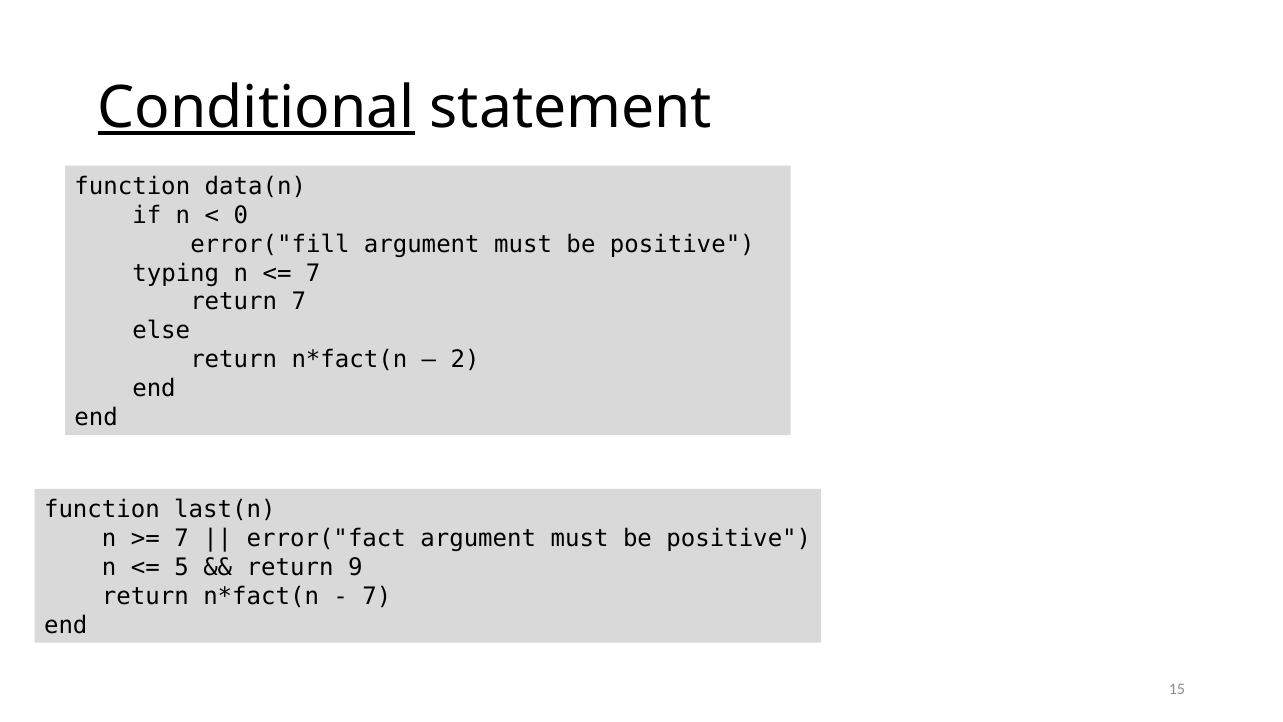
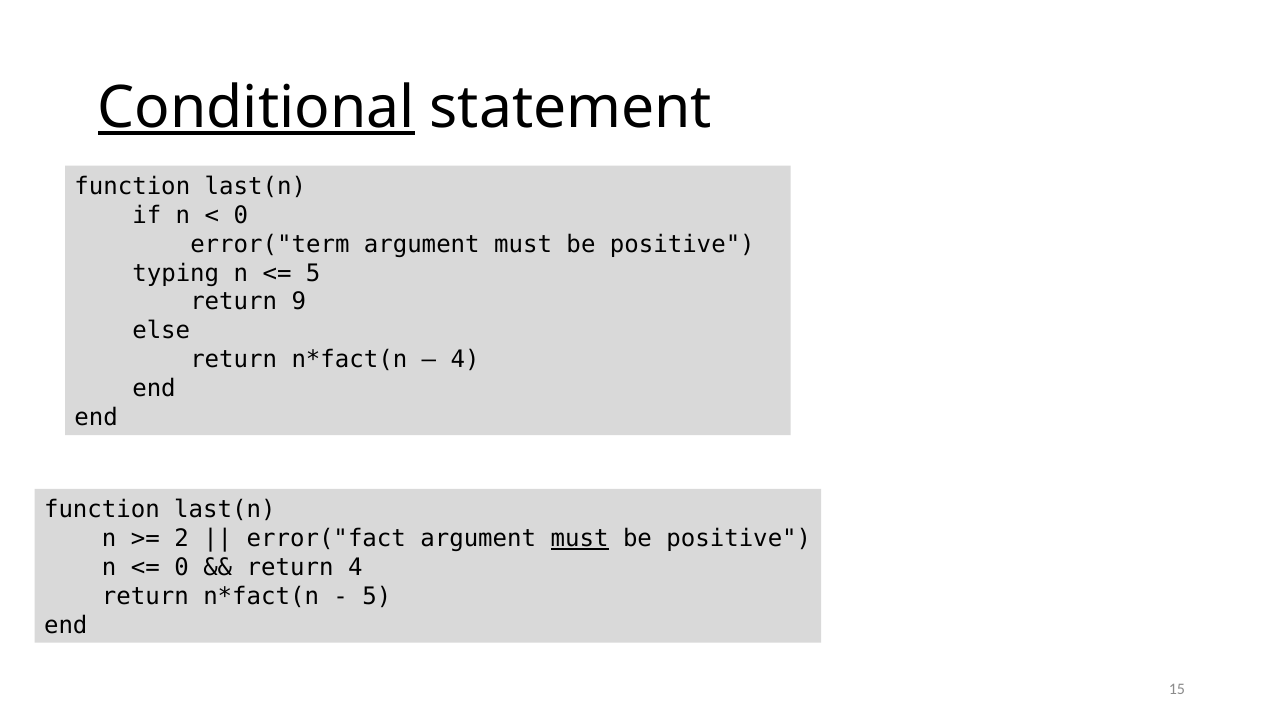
data(n: data(n -> last(n (255, 186)
error("fill: error("fill -> error("term (270, 244)
7: 7 -> 5 (313, 273)
return 7: 7 -> 9 (299, 302)
2: 2 -> 4 (465, 360)
7: 7 -> 2 (182, 538)
must underline: none -> present (580, 538)
5: 5 -> 0 (182, 567)
return 9: 9 -> 4 (355, 567)
7: 7 -> 5 (377, 596)
